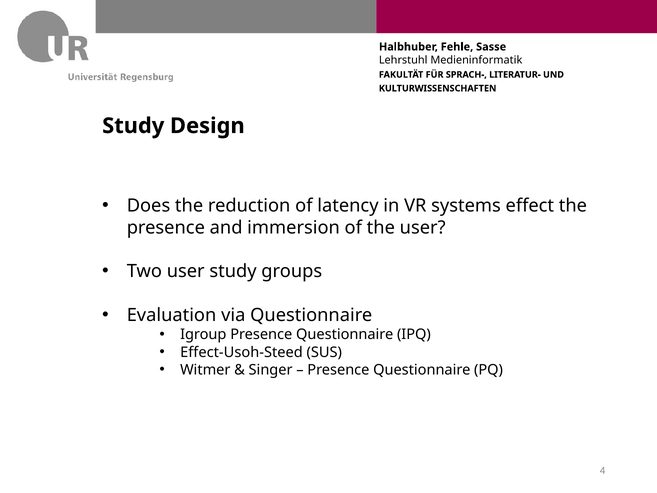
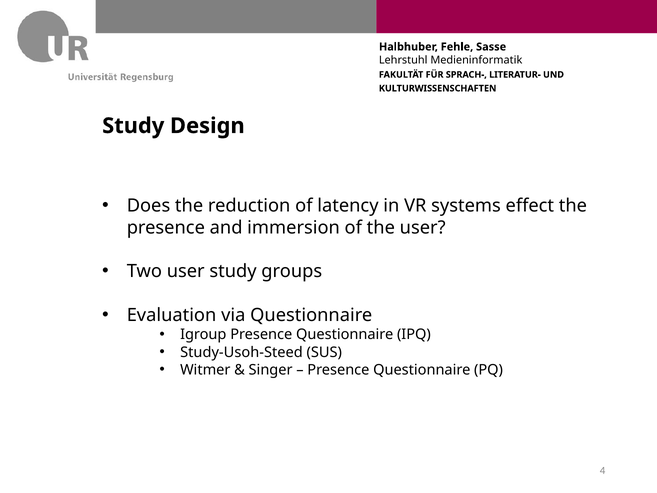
Effect-Usoh-Steed: Effect-Usoh-Steed -> Study-Usoh-Steed (242, 352)
